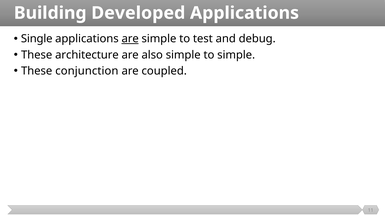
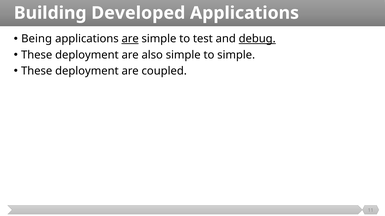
Single: Single -> Being (37, 39)
debug underline: none -> present (257, 39)
architecture: architecture -> deployment (87, 55)
conjunction: conjunction -> deployment (87, 71)
